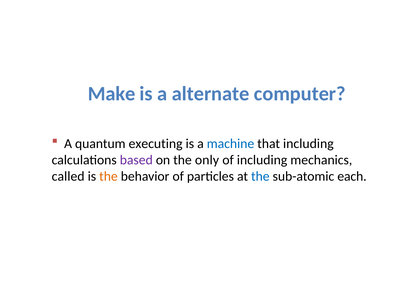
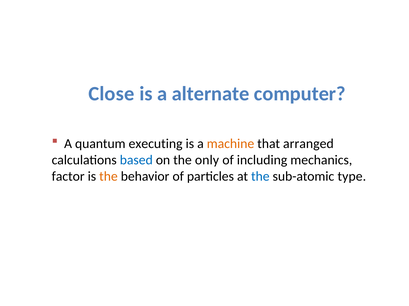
Make: Make -> Close (111, 94)
machine colour: blue -> orange (231, 144)
that including: including -> arranged (308, 144)
based colour: purple -> blue (136, 160)
called: called -> factor (68, 177)
each: each -> type (352, 177)
